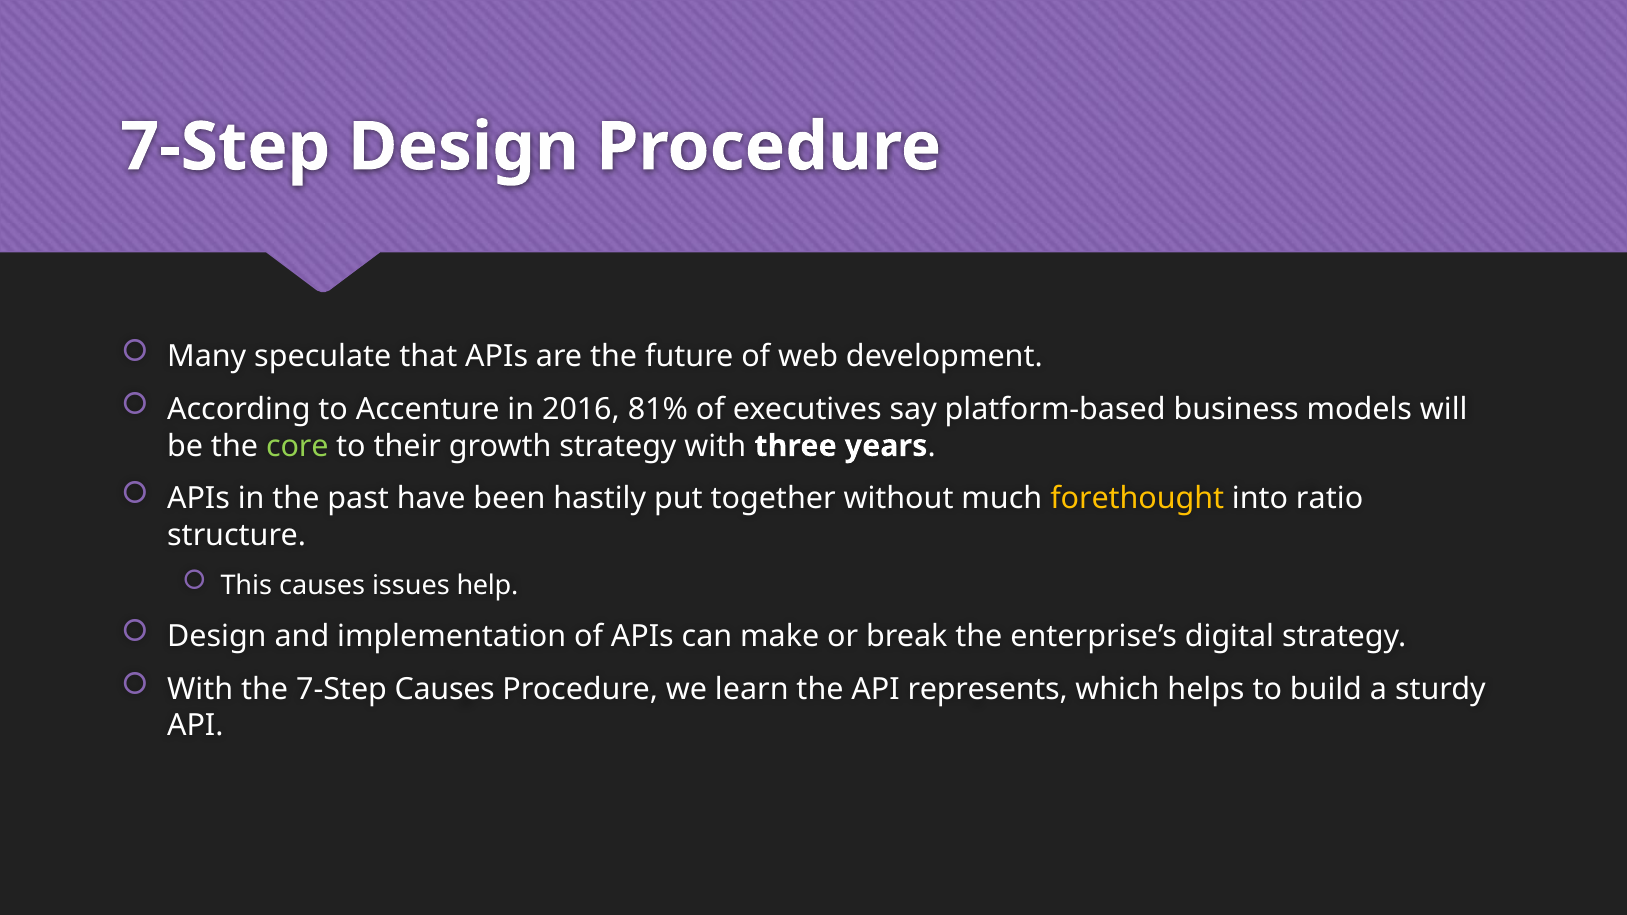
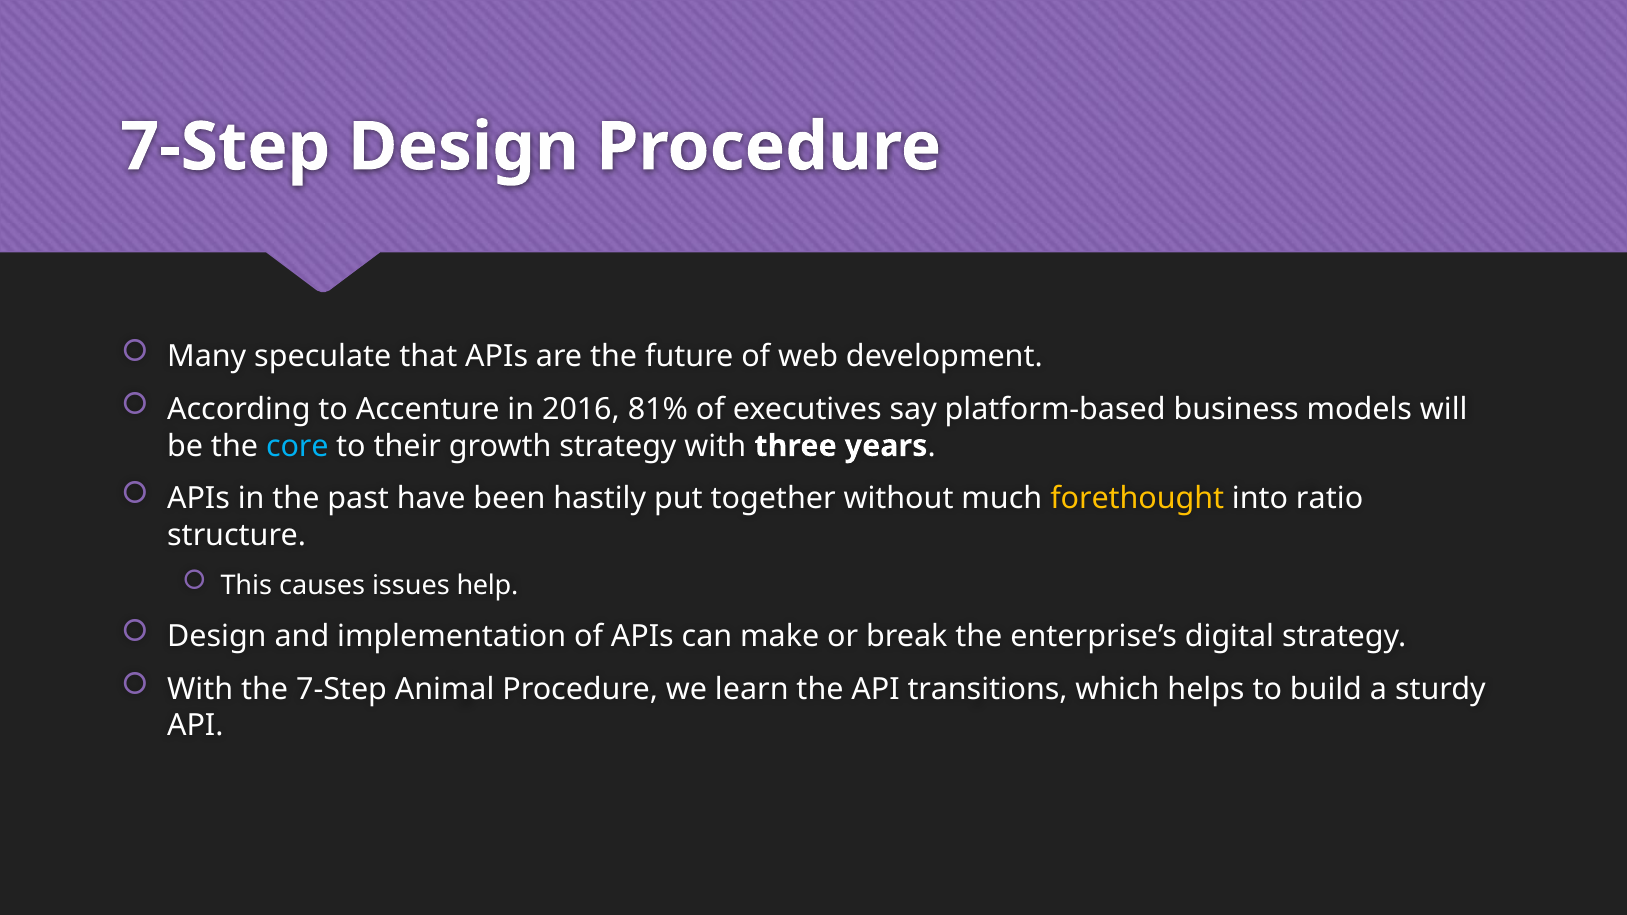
core colour: light green -> light blue (297, 446)
7-Step Causes: Causes -> Animal (445, 689)
represents: represents -> transitions (988, 689)
